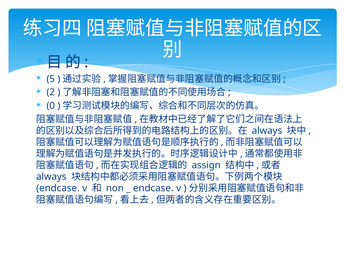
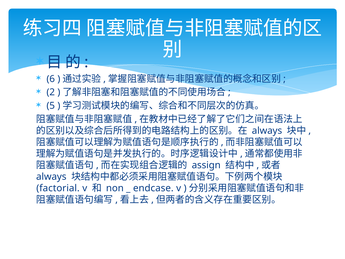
5: 5 -> 6 (51, 79)
0: 0 -> 5 (51, 106)
endcase: endcase -> factorial (58, 188)
